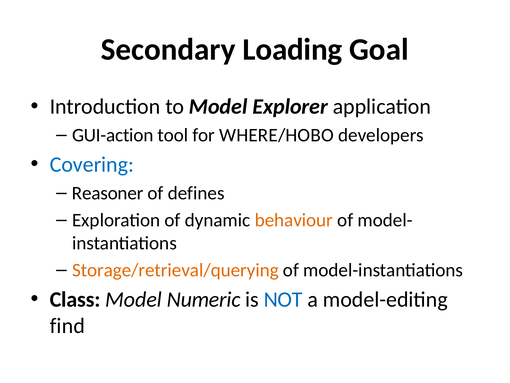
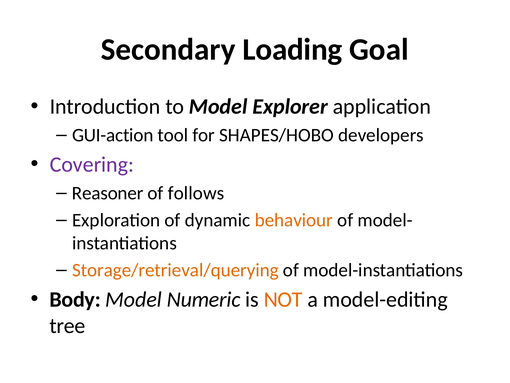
WHERE/HOBO: WHERE/HOBO -> SHAPES/HOBO (277, 135)
Covering colour: blue -> purple (92, 164)
defines: defines -> follows (196, 193)
Class: Class -> Body (75, 299)
NOT colour: blue -> orange (283, 299)
find: find -> tree (67, 325)
